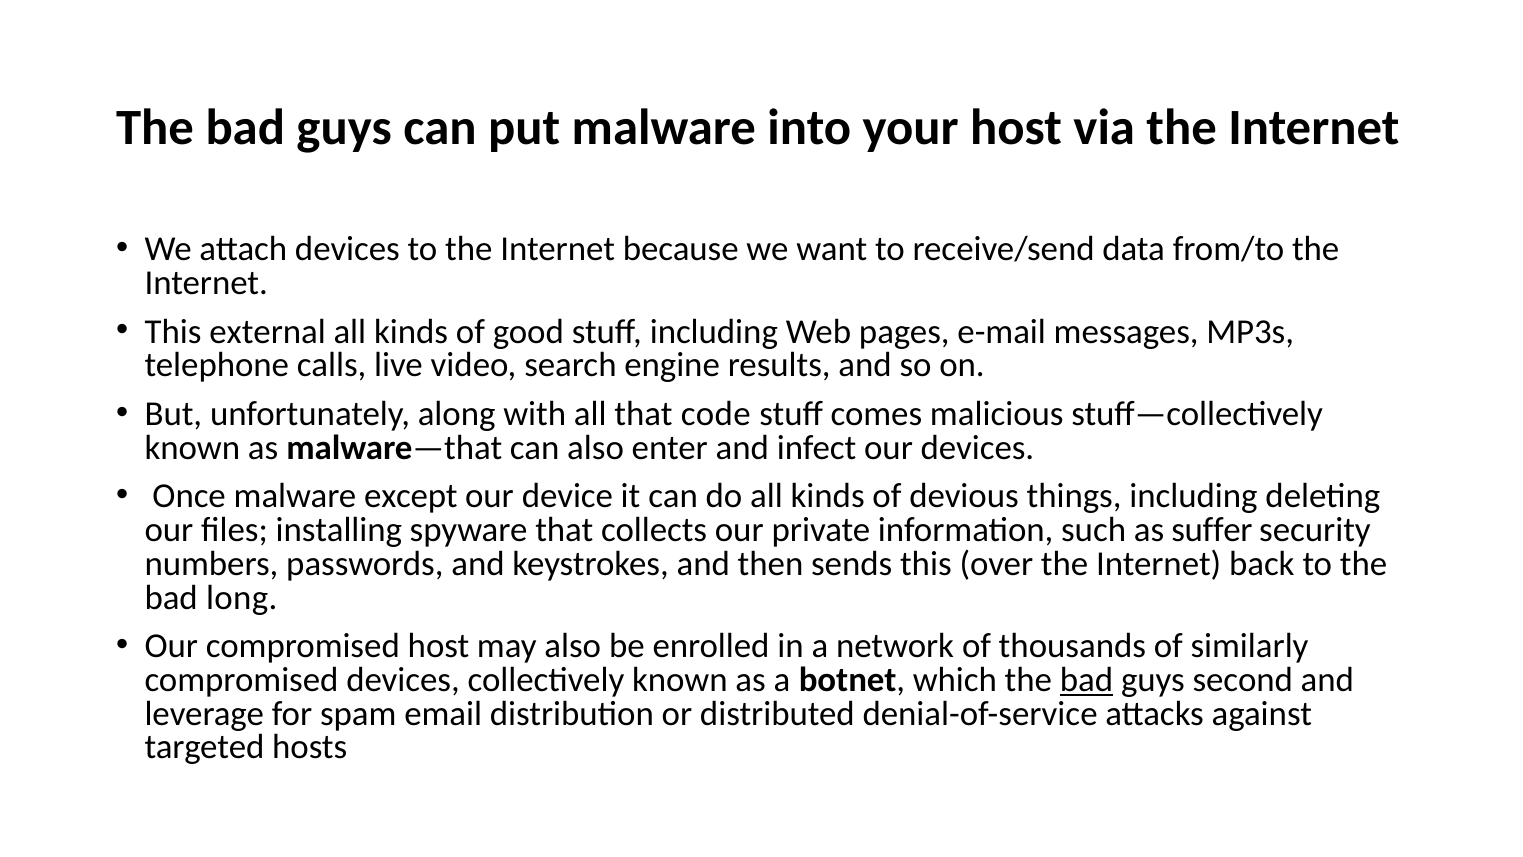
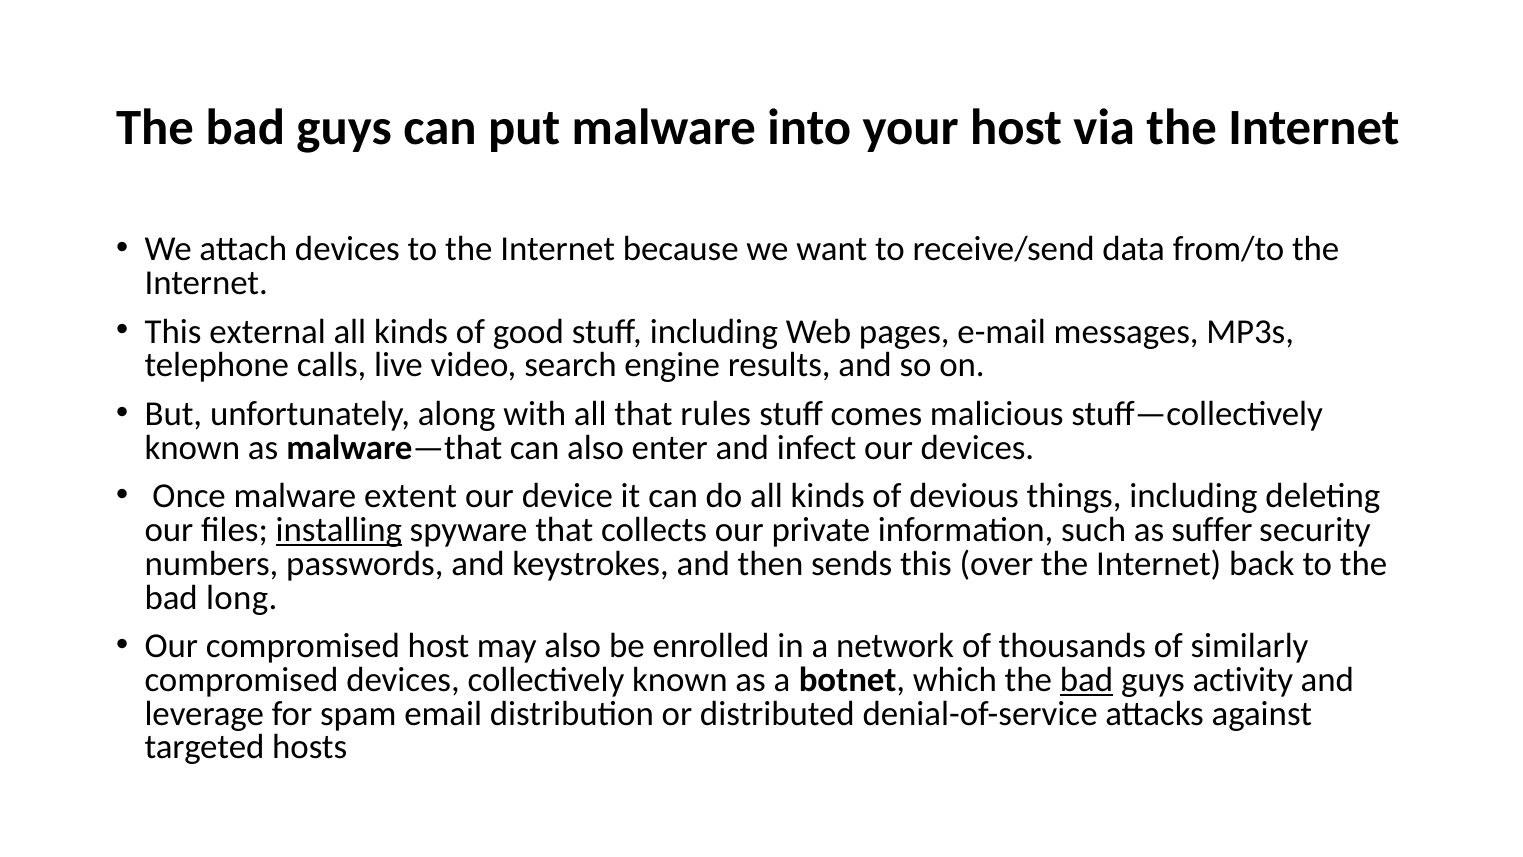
code: code -> rules (716, 413)
except: except -> extent (411, 496)
installing underline: none -> present (339, 529)
second: second -> activity (1243, 679)
